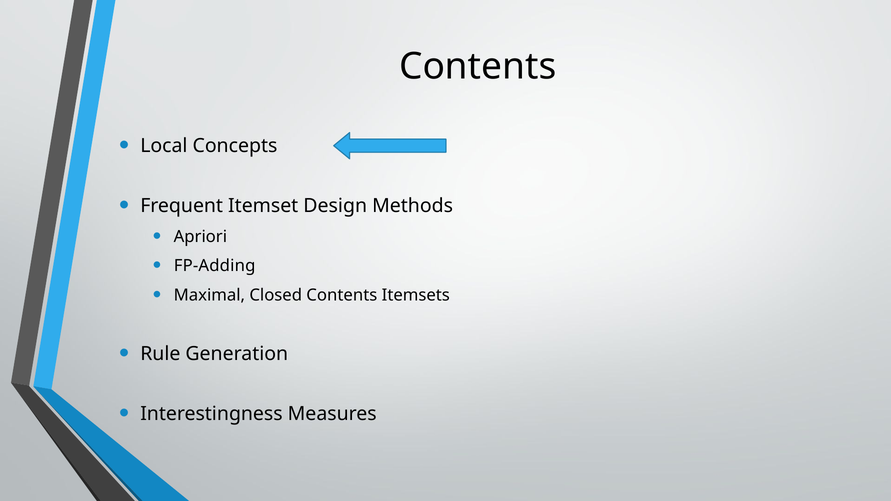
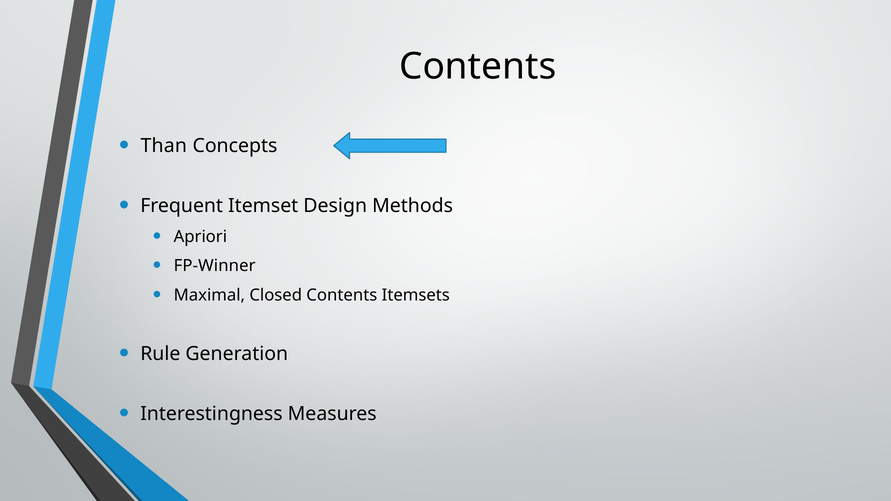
Local: Local -> Than (164, 146)
FP-Adding: FP-Adding -> FP-Winner (215, 266)
